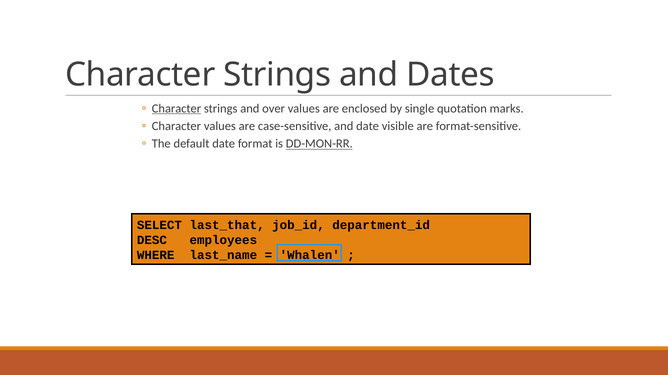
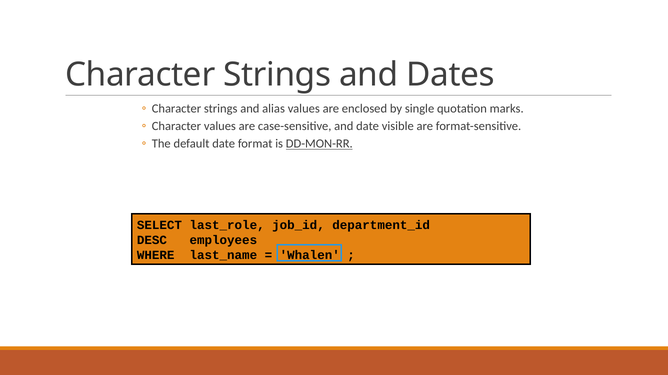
Character underline: present -> none (176, 109)
over: over -> alias (274, 109)
last_that: last_that -> last_role (227, 225)
